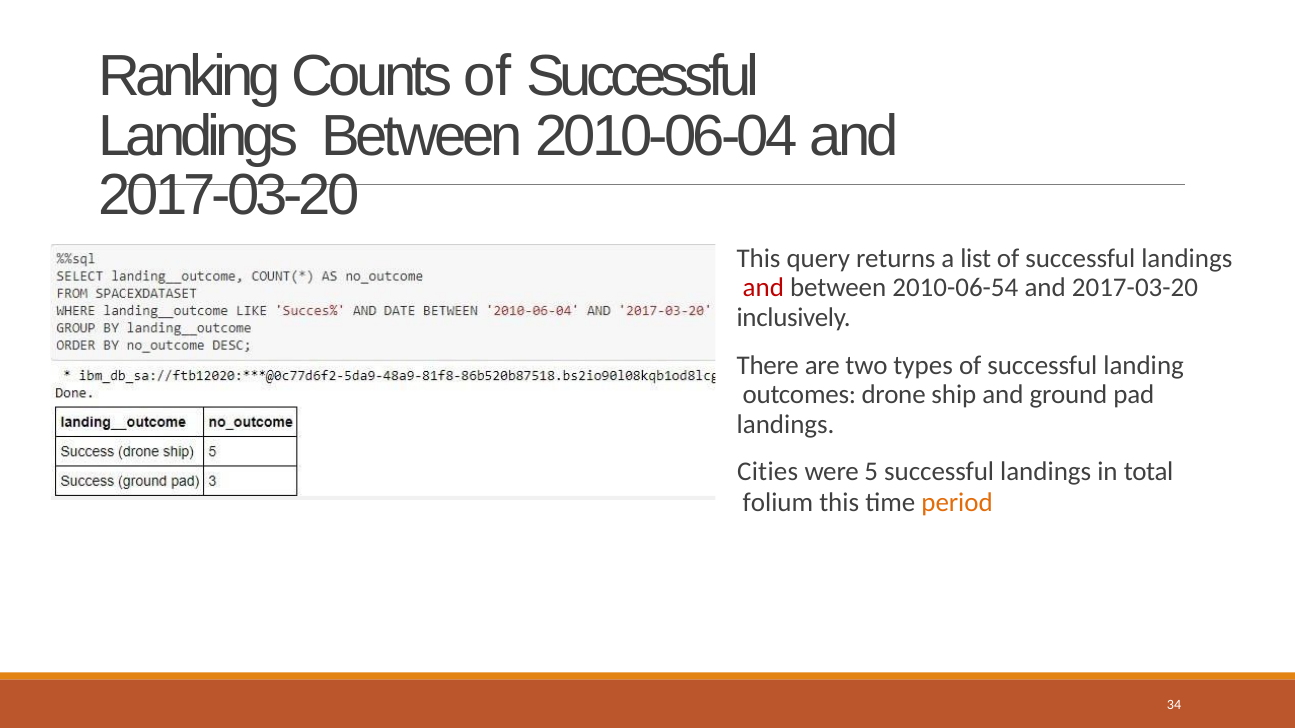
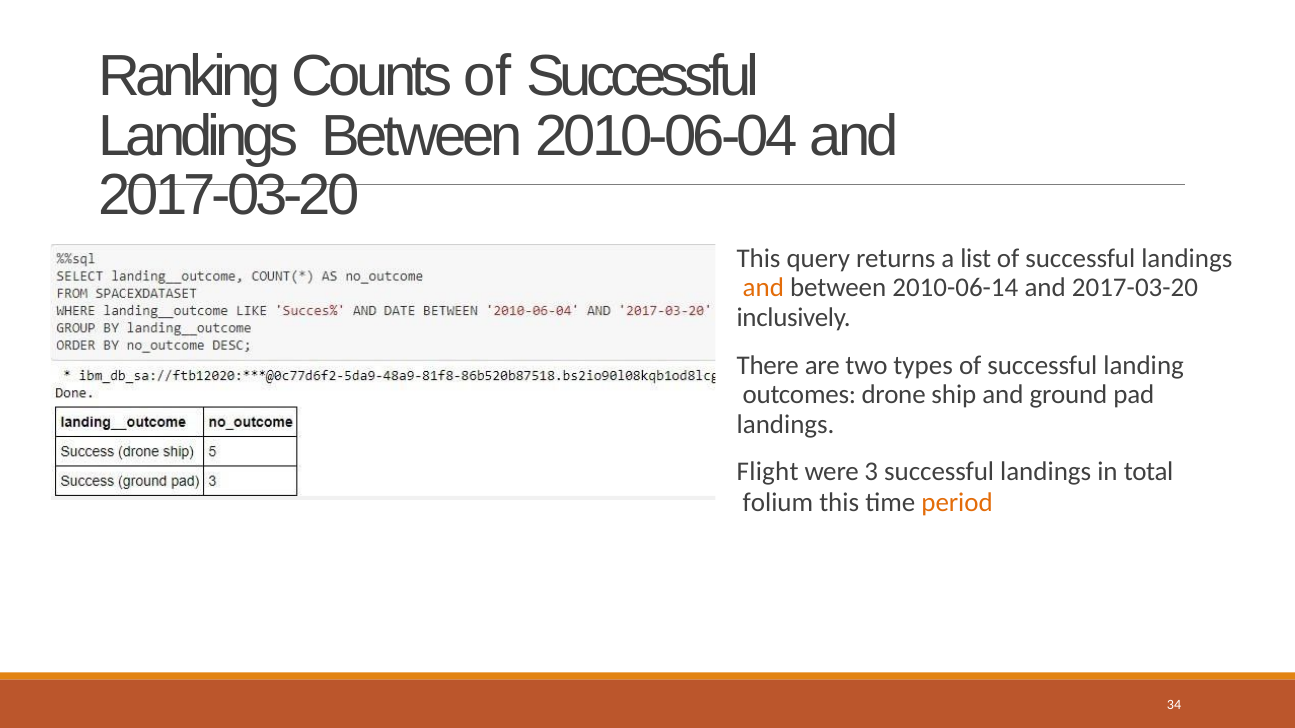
and colour: red -> orange (763, 288)
2010-06-54: 2010-06-54 -> 2010-06-14 (955, 288)
Cities: Cities -> Flight (768, 472)
5: 5 -> 3 (871, 472)
